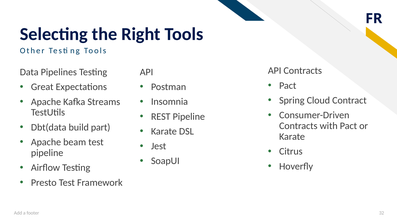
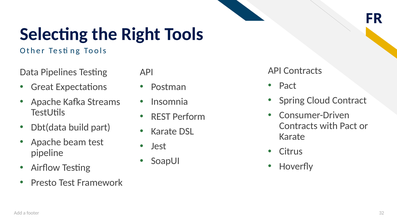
REST Pipeline: Pipeline -> Perform (189, 117)
